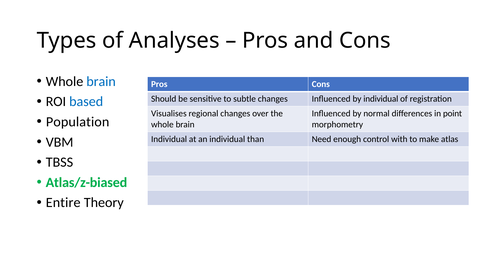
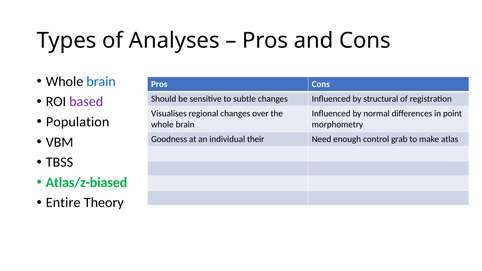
based colour: blue -> purple (86, 102)
by individual: individual -> structural (381, 99)
Individual: Individual -> Goodness (169, 139)
than: than -> their (256, 139)
with: with -> grab (399, 139)
